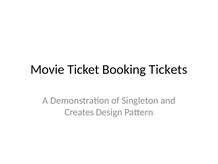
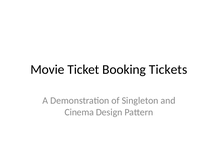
Creates: Creates -> Cinema (79, 112)
